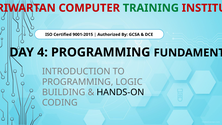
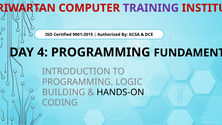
TRAINING colour: green -> purple (151, 8)
